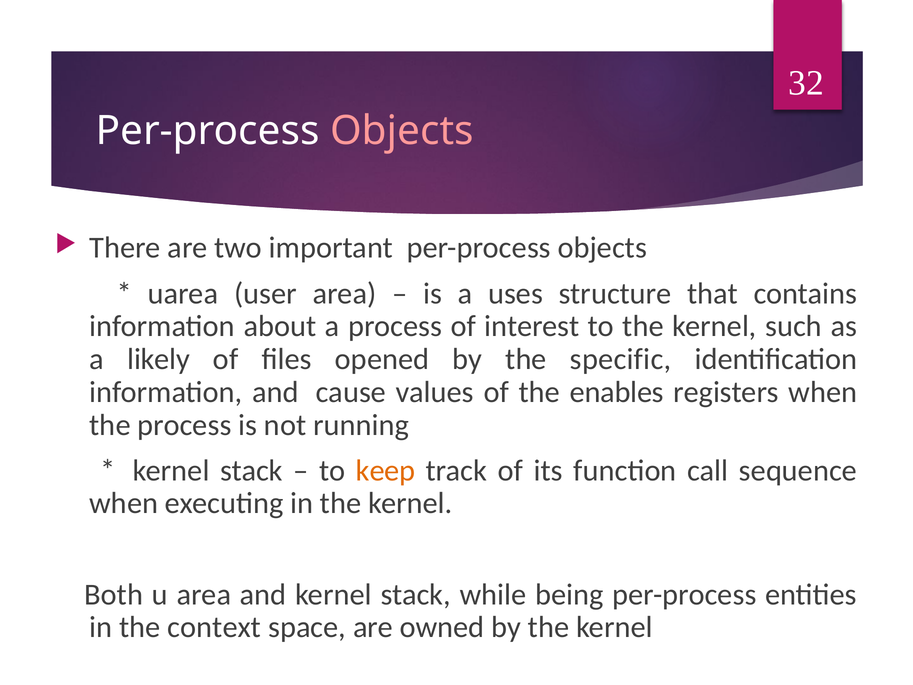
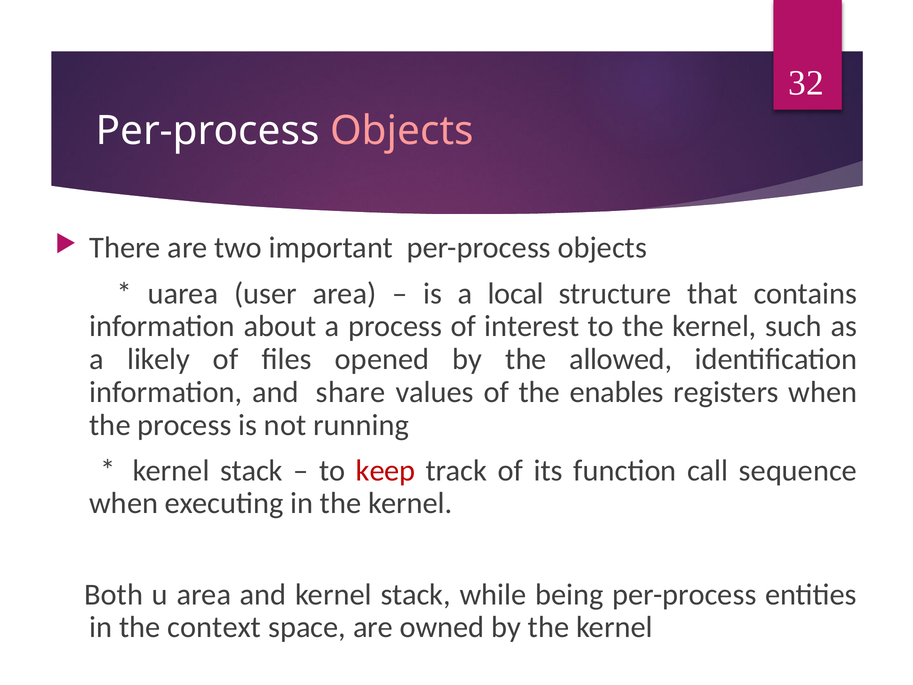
uses: uses -> local (516, 293)
specific: specific -> allowed (621, 359)
cause: cause -> share (351, 392)
keep colour: orange -> red (386, 470)
